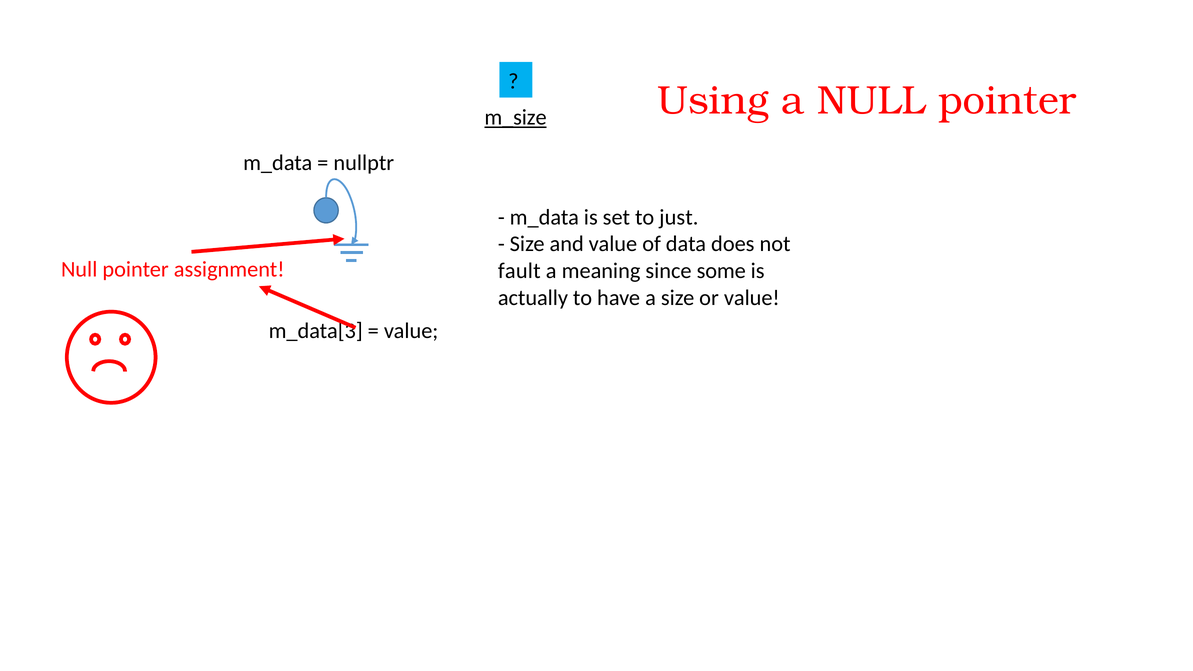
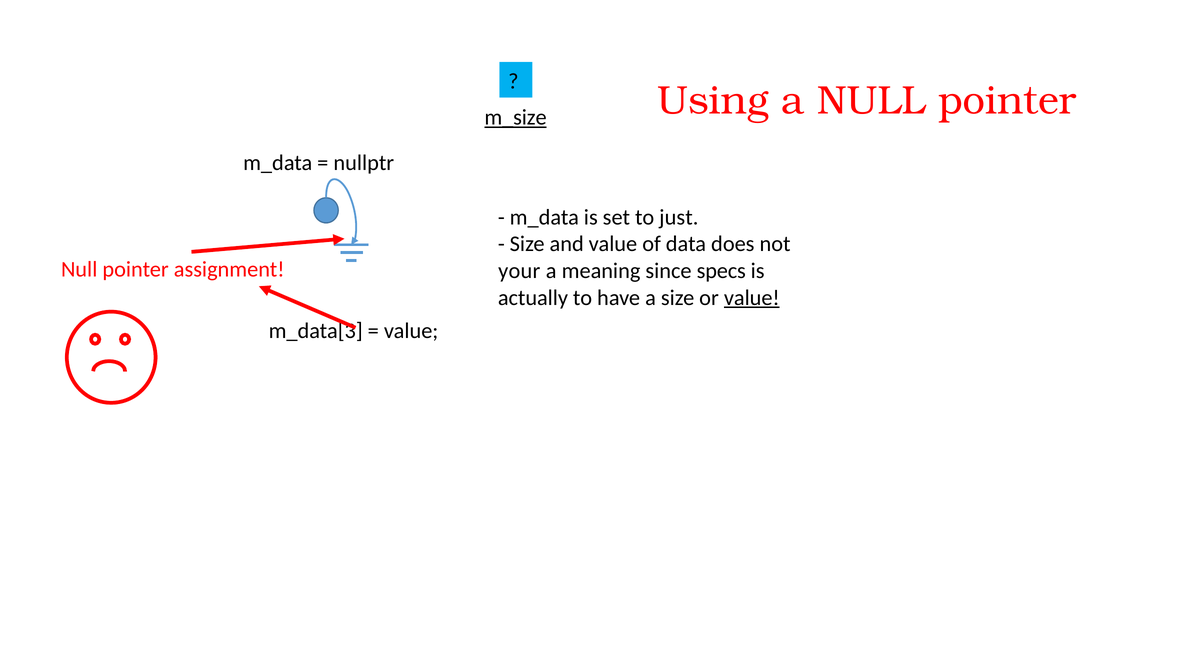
fault: fault -> your (519, 271)
some: some -> specs (721, 271)
value underline: none -> present (752, 298)
